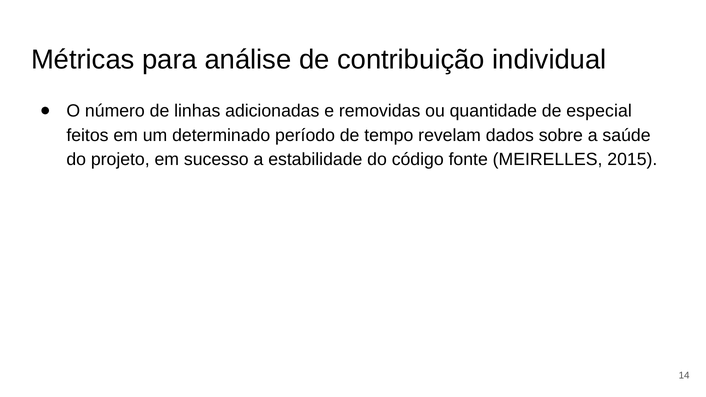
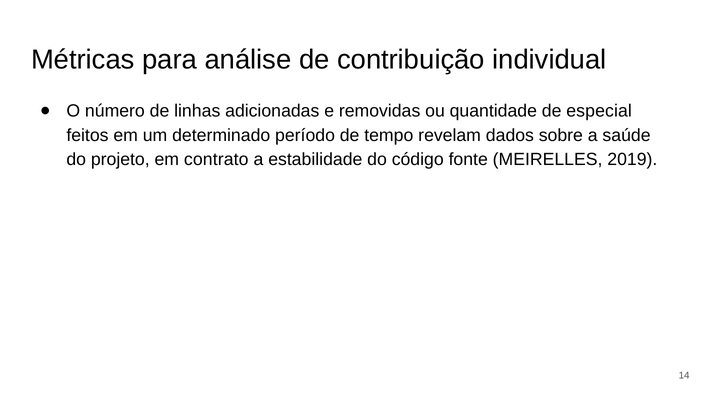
sucesso: sucesso -> contrato (216, 160)
2015: 2015 -> 2019 (632, 160)
